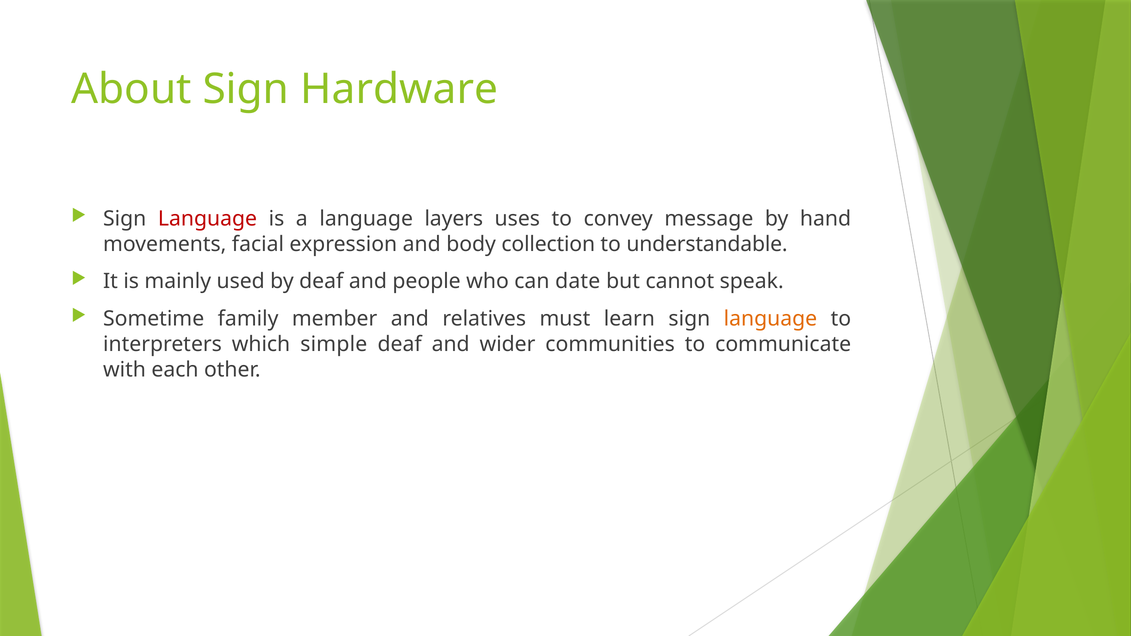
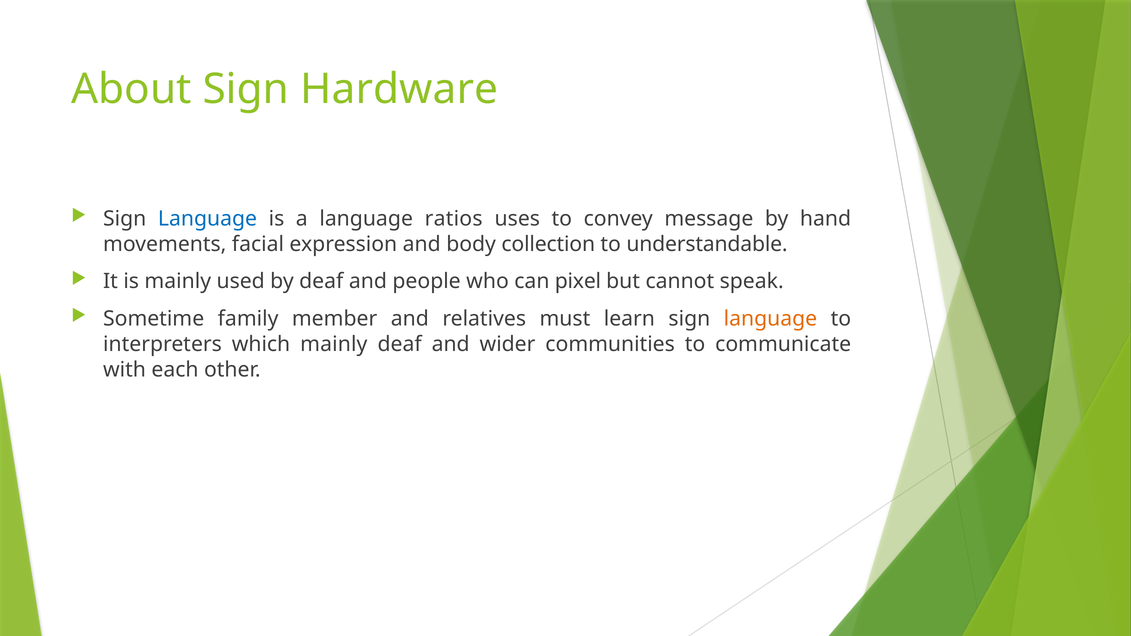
Language colour: red -> blue (207, 219)
layers: layers -> ratios (454, 219)
date: date -> pixel (578, 282)
which simple: simple -> mainly (334, 344)
